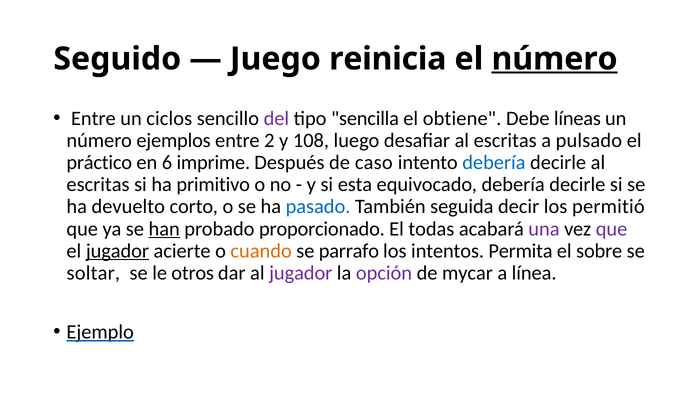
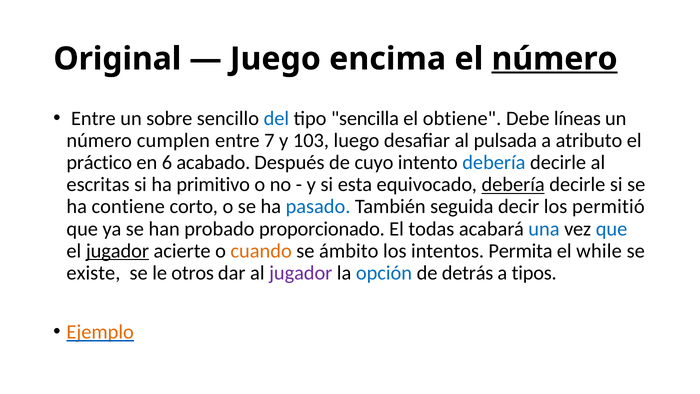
Seguido: Seguido -> Original (117, 59)
reinicia: reinicia -> encima (388, 59)
ciclos: ciclos -> sobre (169, 118)
del colour: purple -> blue (276, 118)
ejemplos: ejemplos -> cumplen (173, 140)
2: 2 -> 7 (269, 140)
108: 108 -> 103 (311, 140)
desafiar al escritas: escritas -> pulsada (505, 140)
pulsado: pulsado -> atributo (589, 140)
imprime: imprime -> acabado (213, 162)
caso: caso -> cuyo (374, 162)
debería underline: none -> present (513, 185)
devuelto: devuelto -> contiene (128, 207)
han underline: present -> none (164, 229)
una colour: purple -> blue (544, 229)
que colour: purple -> blue (612, 229)
parrafo: parrafo -> ámbito (349, 251)
sobre: sobre -> while (599, 251)
soltar: soltar -> existe (93, 273)
opción colour: purple -> blue (384, 273)
mycar: mycar -> detrás (468, 273)
línea: línea -> tipos (534, 273)
Ejemplo colour: black -> orange (100, 332)
